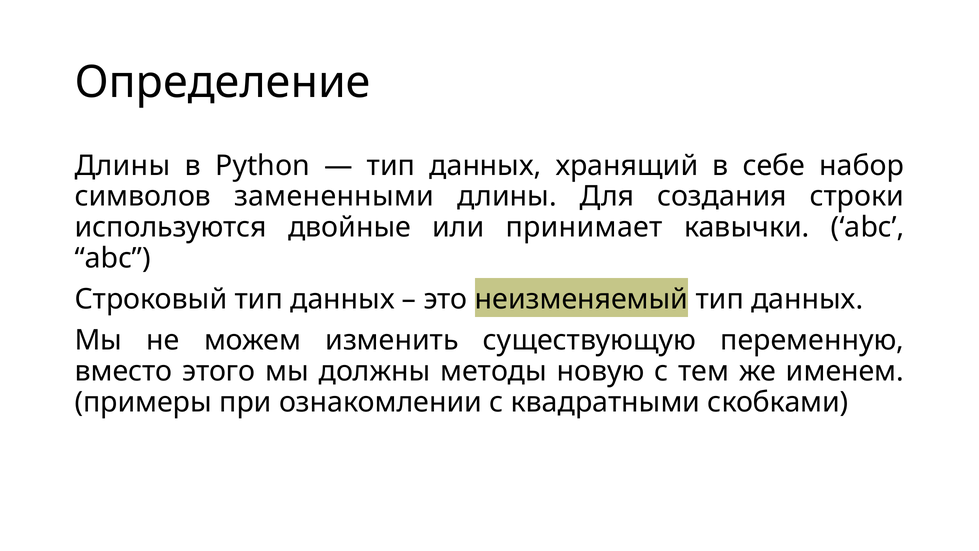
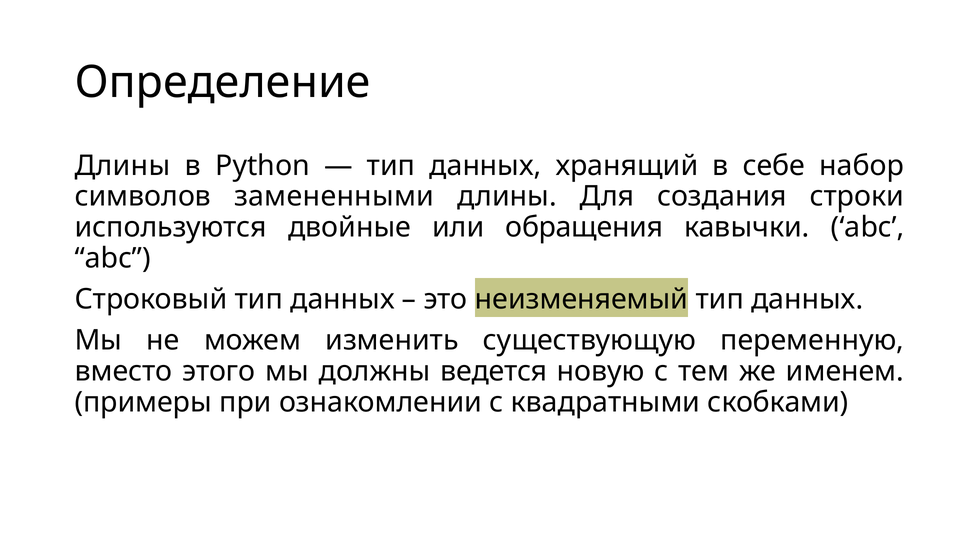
принимает: принимает -> обращения (584, 227)
методы: методы -> ведется (494, 371)
